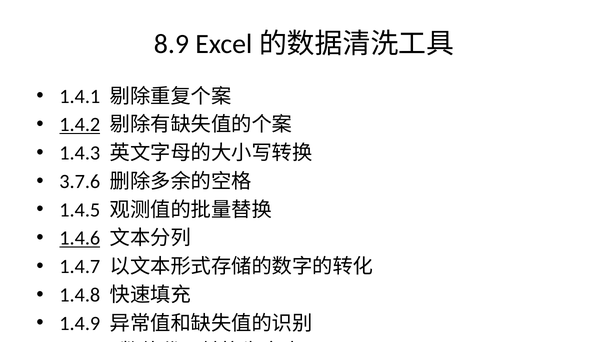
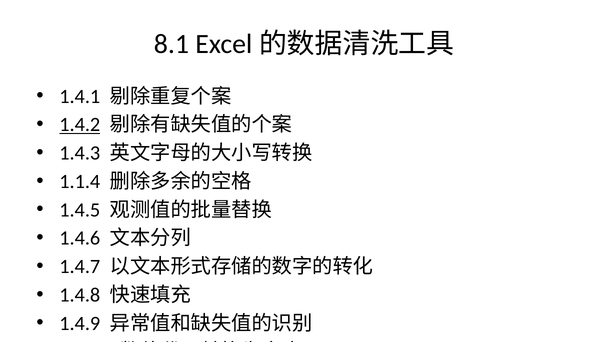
8.9: 8.9 -> 8.1 (171, 44)
3.7.6: 3.7.6 -> 1.1.4 (80, 182)
1.4.6 underline: present -> none (80, 238)
